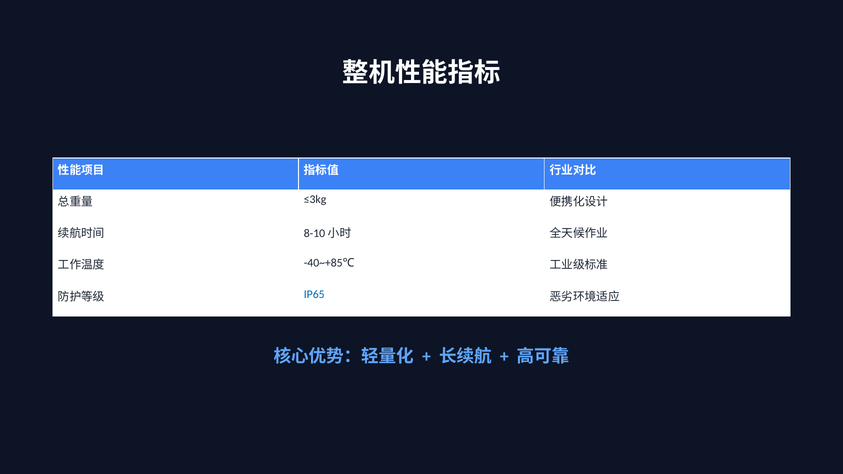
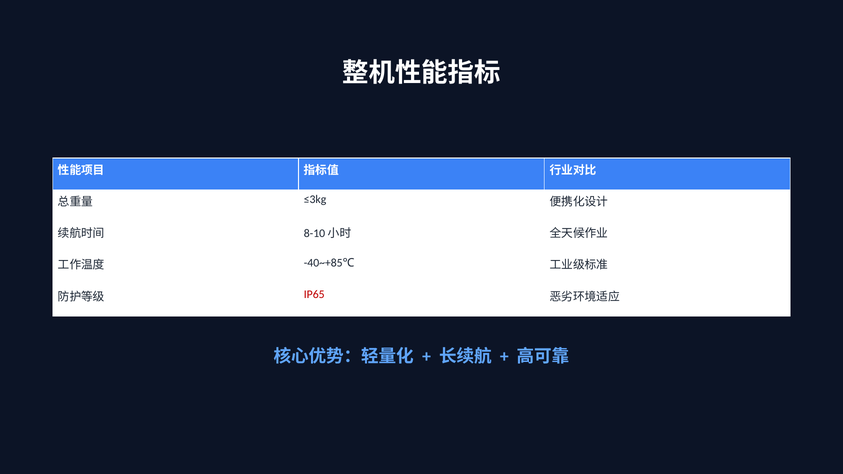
IP65 colour: blue -> red (314, 294)
